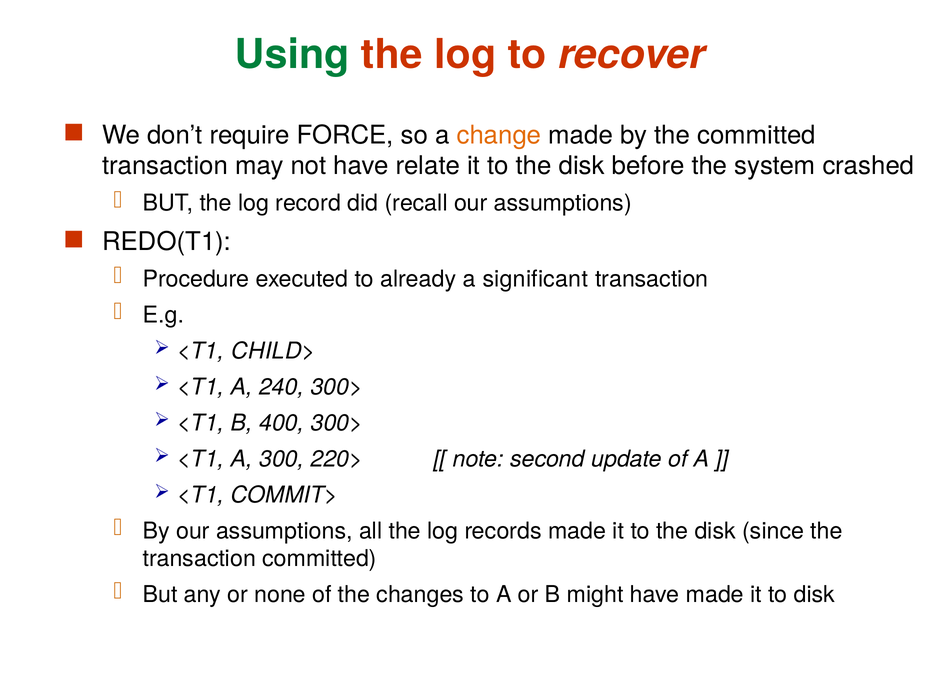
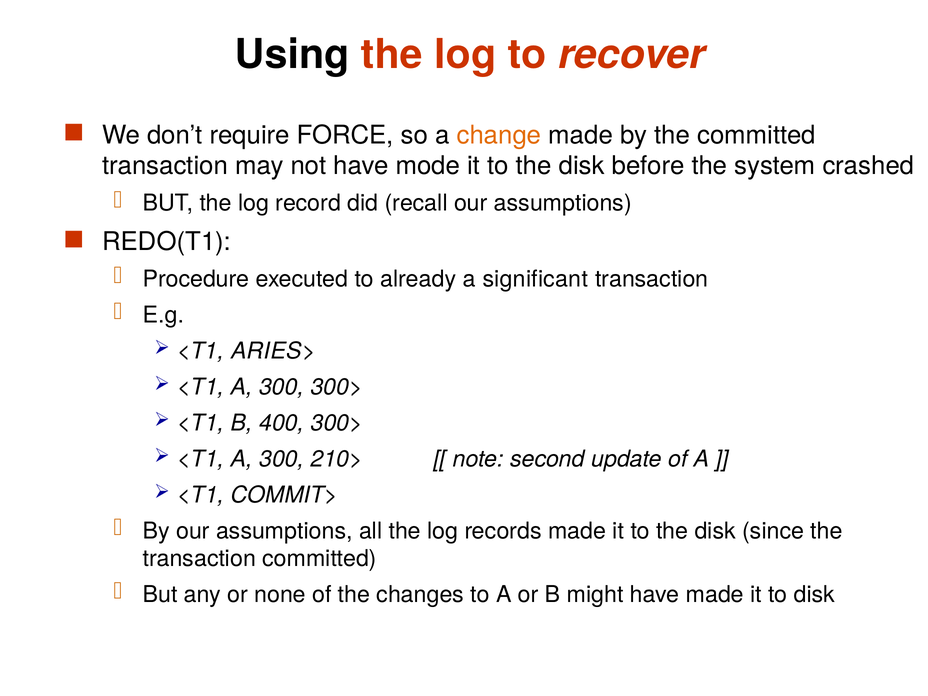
Using colour: green -> black (292, 55)
relate: relate -> mode (428, 166)
CHILD>: CHILD> -> ARIES> (273, 351)
240: 240 -> 300 (282, 387)
220>: 220> -> 210> (337, 459)
